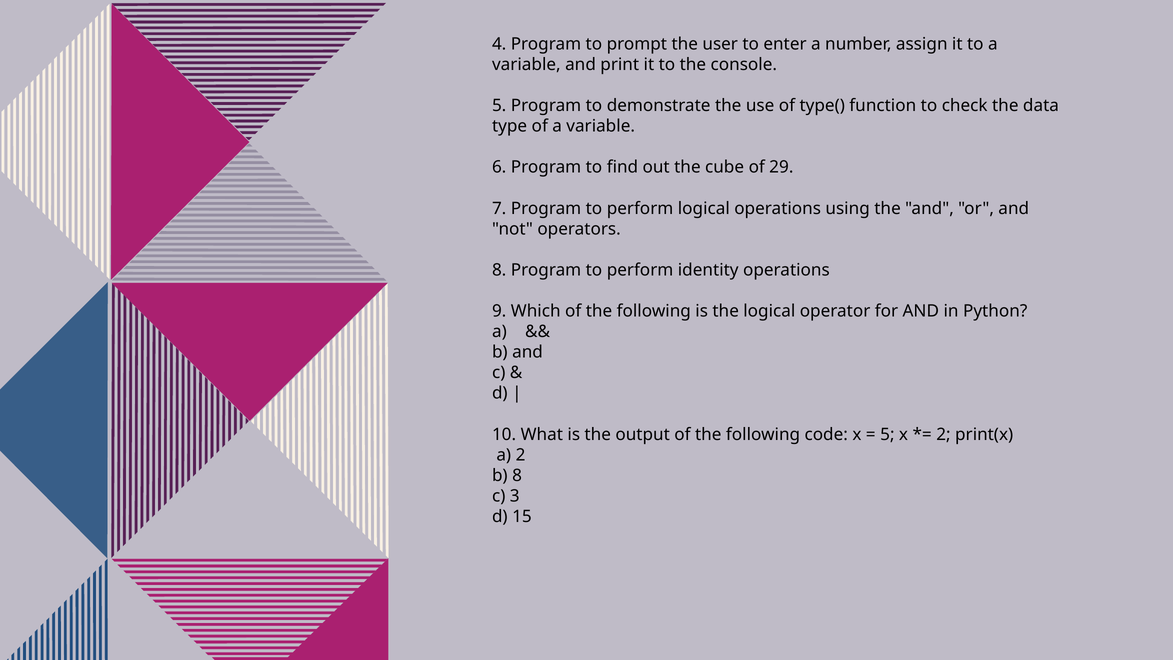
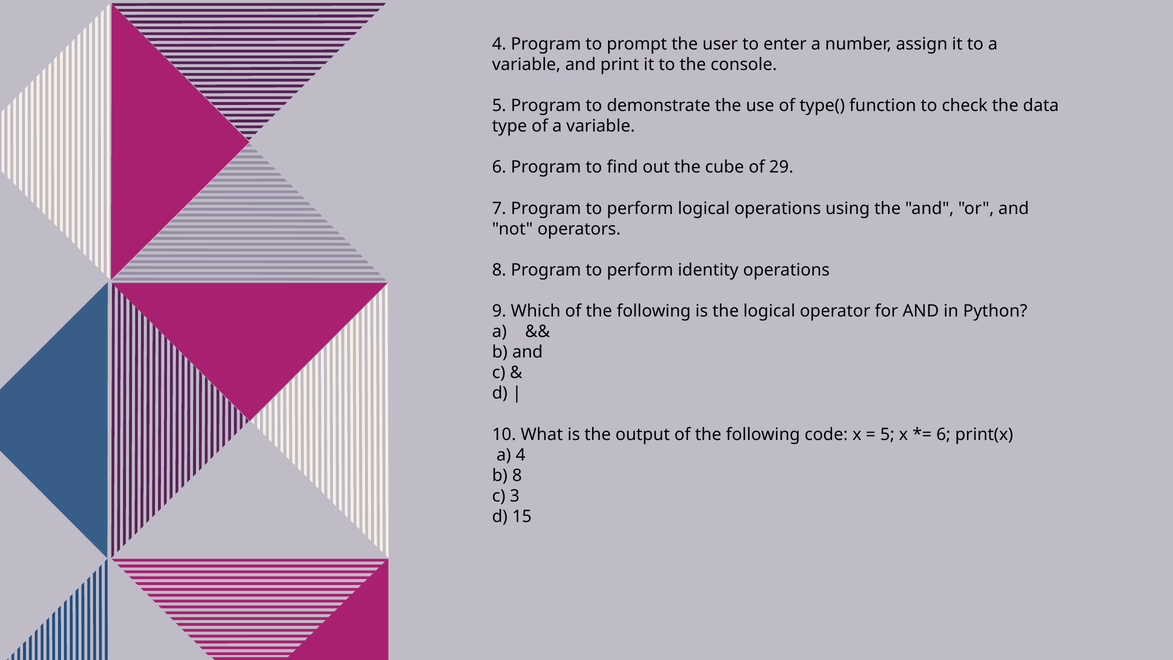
2: 2 -> 6 (943, 434)
a 2: 2 -> 4 (521, 455)
